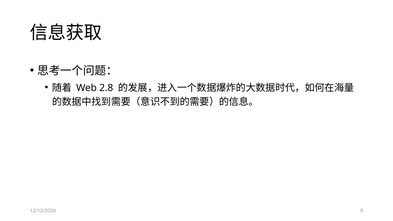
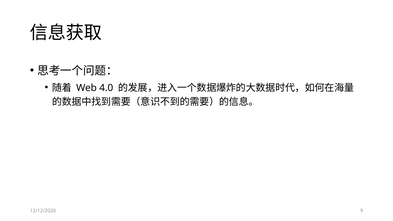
2.8: 2.8 -> 4.0 (106, 88)
